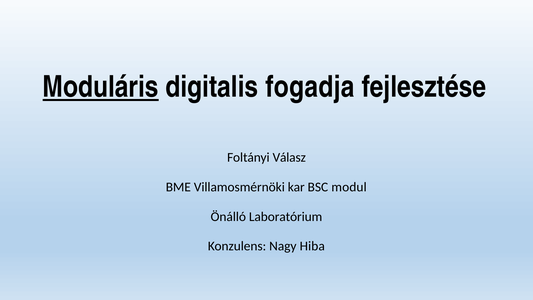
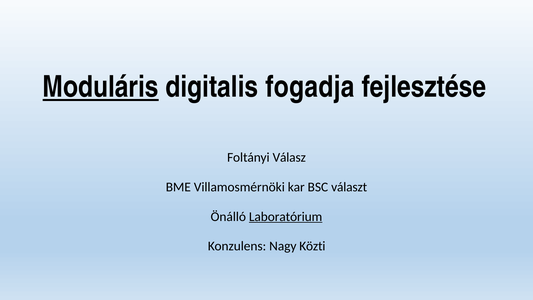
modul: modul -> választ (349, 187)
Laboratórium underline: none -> present (286, 217)
Hiba: Hiba -> Közti (312, 246)
